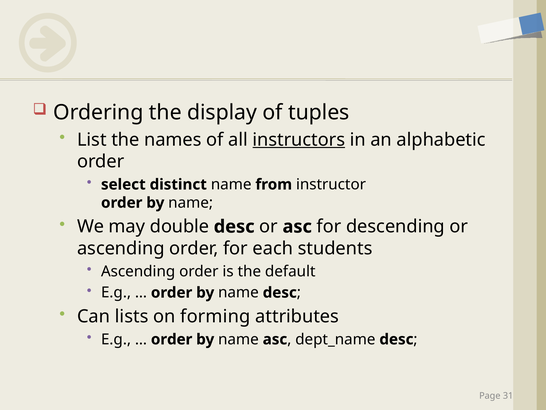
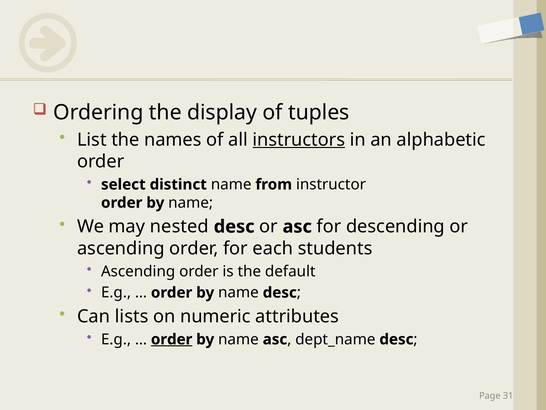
double: double -> nested (179, 226)
forming: forming -> numeric (215, 316)
order underline: none -> present (172, 339)
